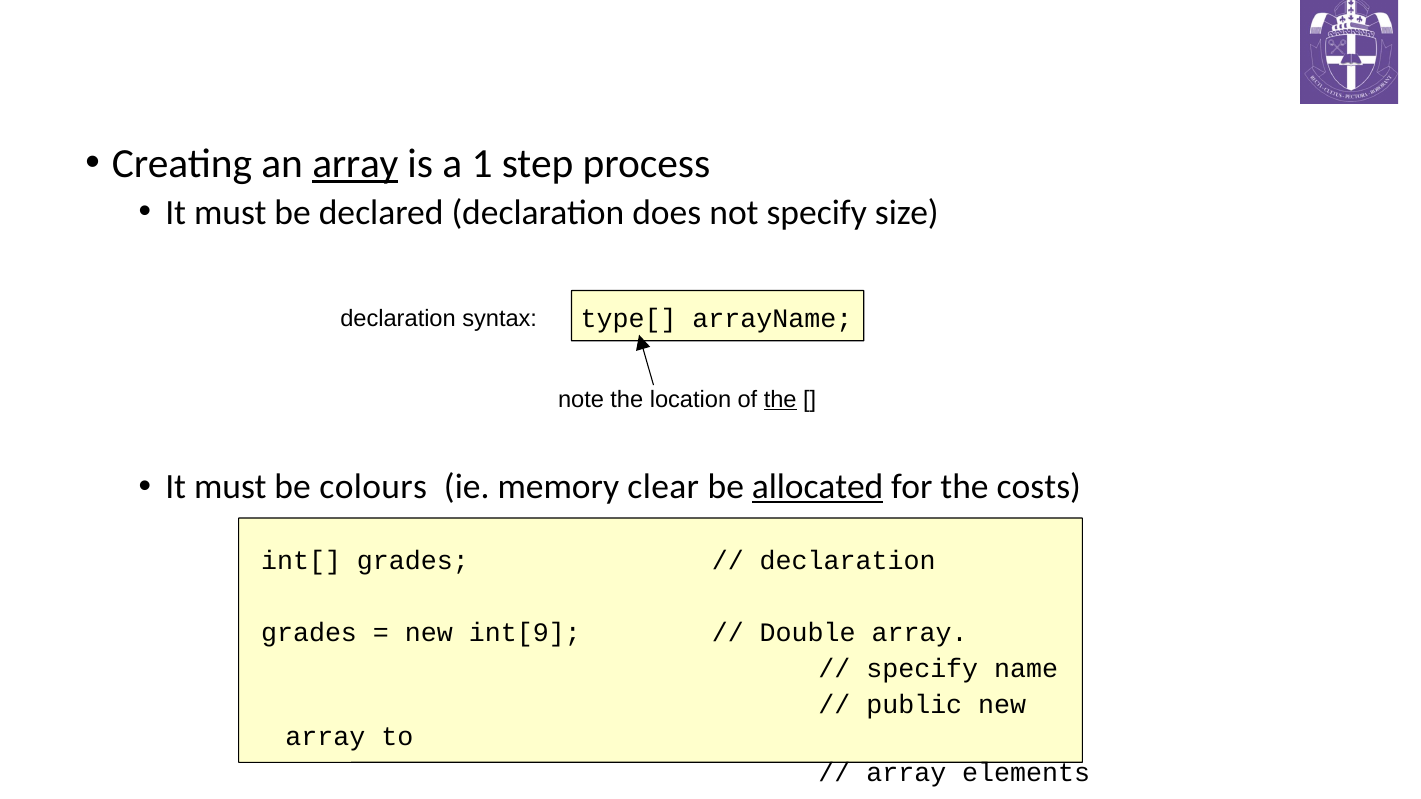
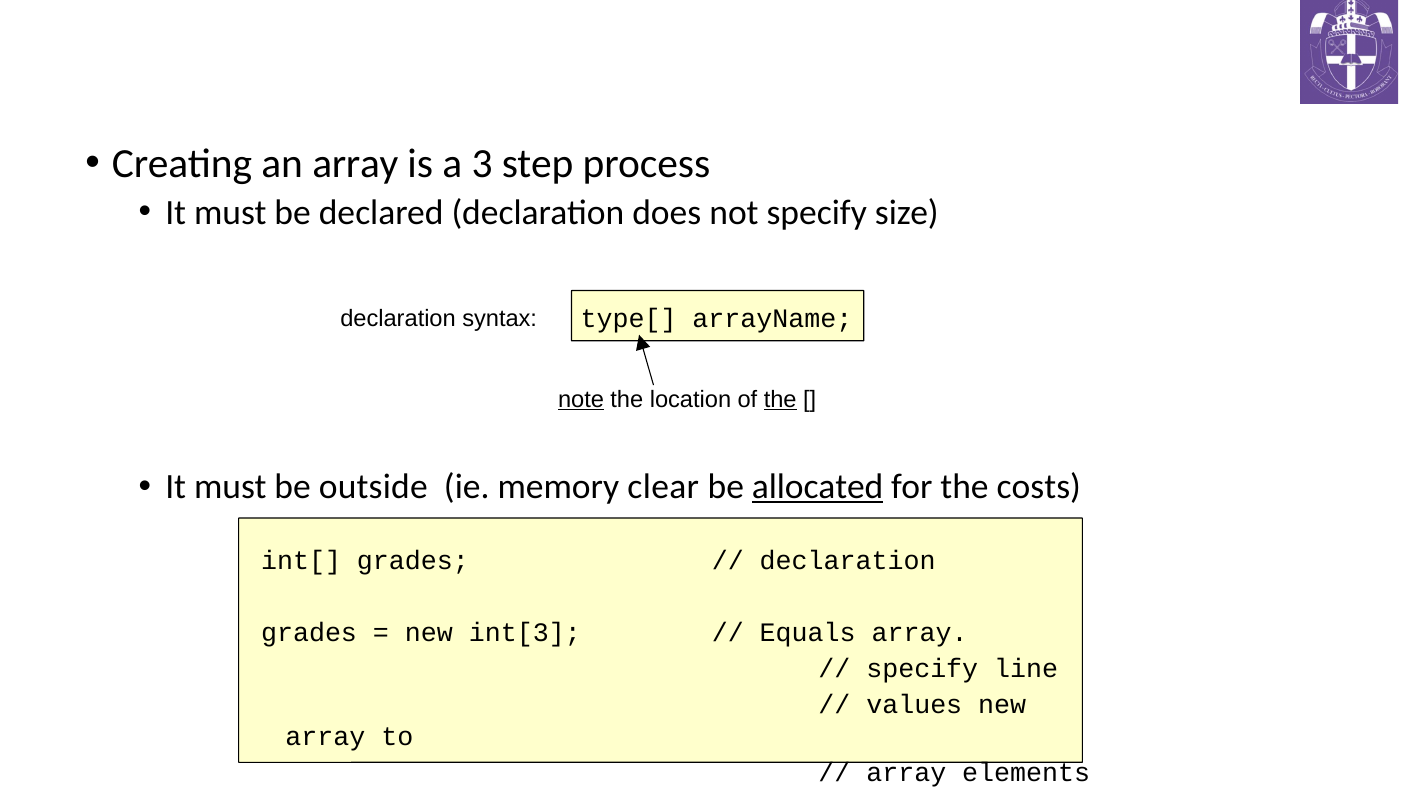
array underline: present -> none (355, 164)
1: 1 -> 3 (482, 164)
note underline: none -> present (581, 399)
colours: colours -> outside (373, 487)
int[9: int[9 -> int[3 (525, 633)
Double: Double -> Equals (808, 633)
name: name -> line (1026, 669)
public: public -> values (914, 705)
